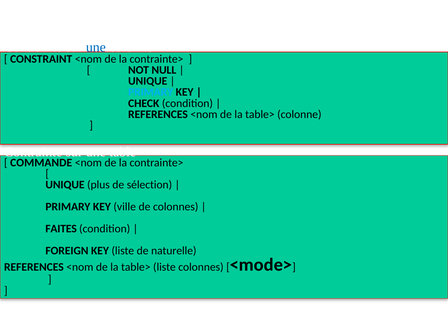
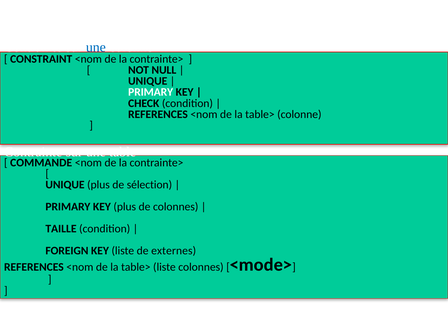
PRIMARY colour: light blue -> white (151, 92)
KEY ville: ville -> plus (125, 207)
FAITES: FAITES -> TAILLE (61, 229)
naturelle: naturelle -> externes (174, 251)
